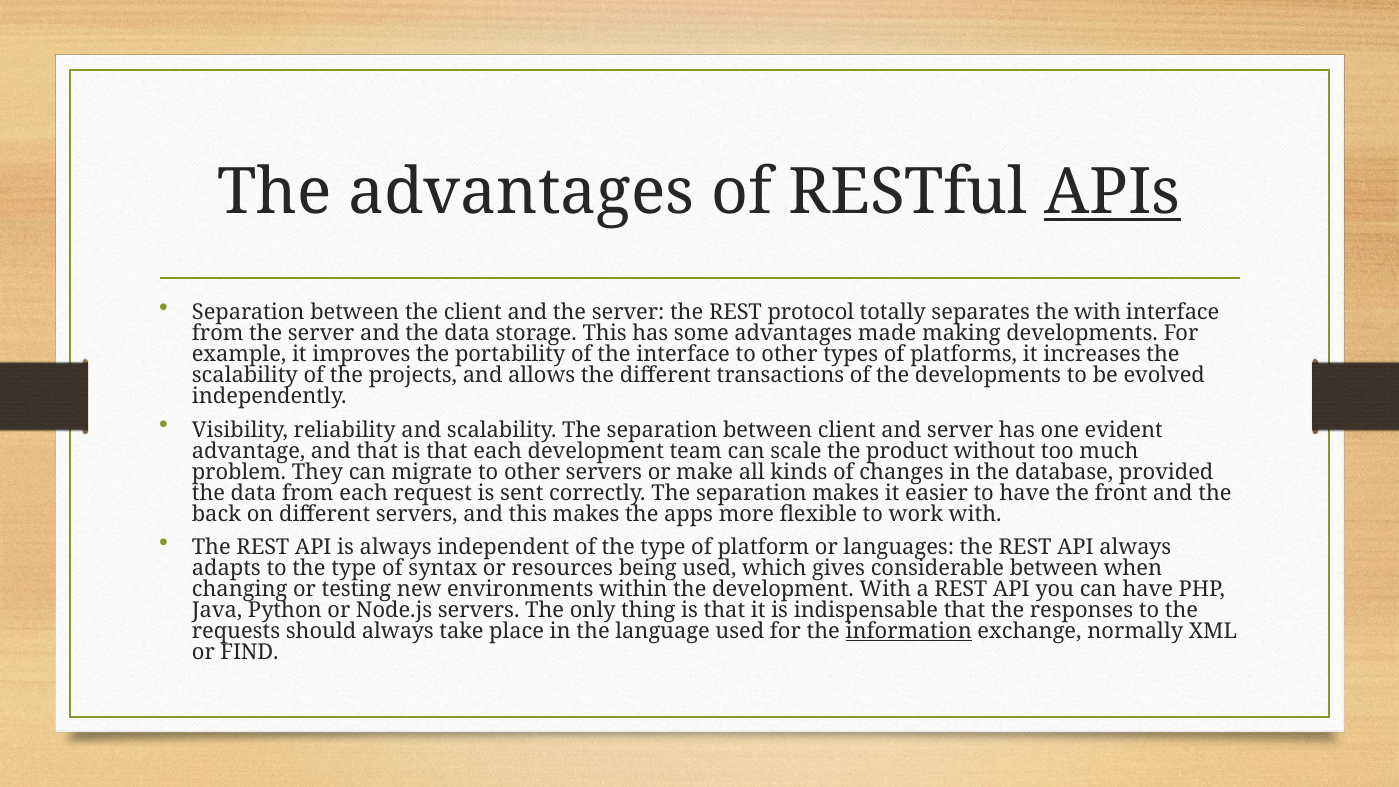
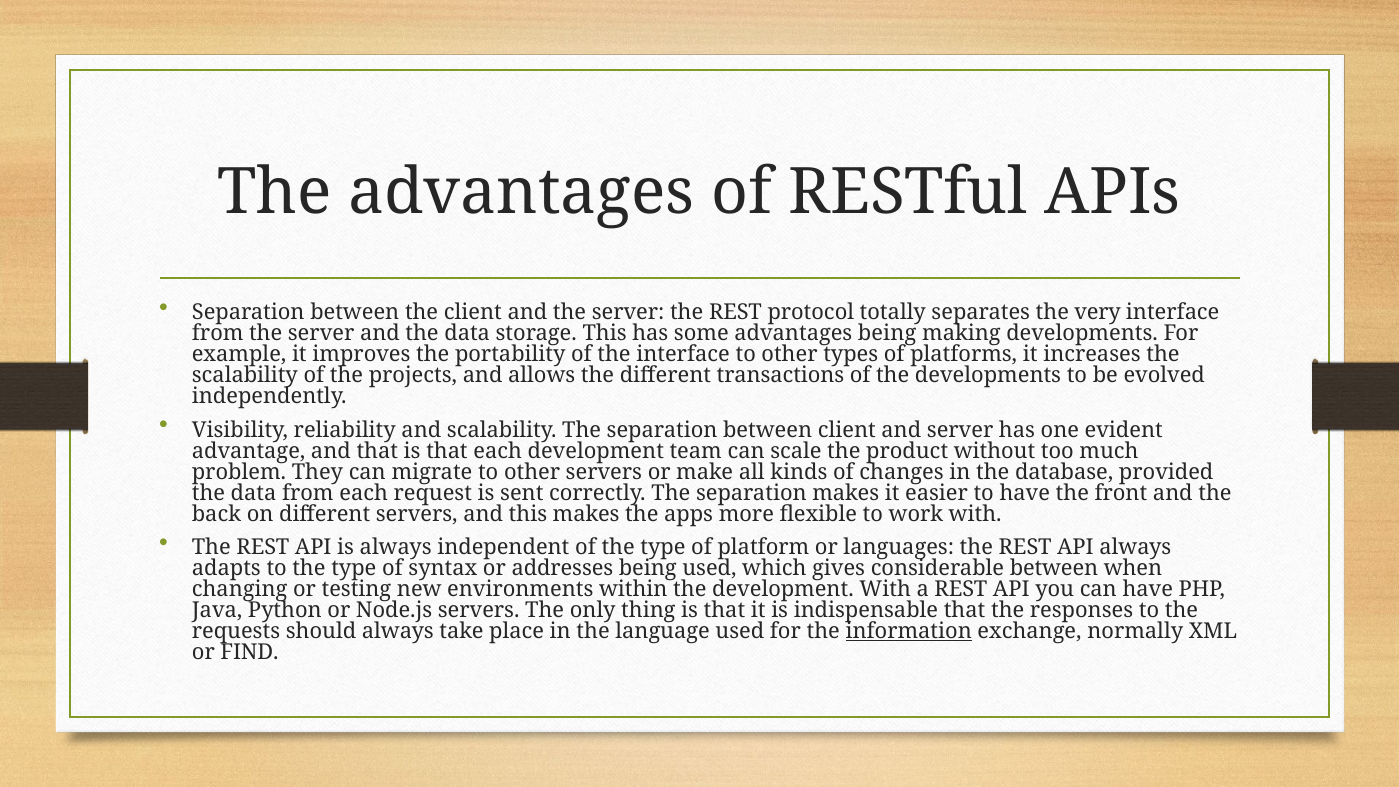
APIs underline: present -> none (1112, 192)
the with: with -> very (1098, 312)
advantages made: made -> being (887, 333)
resources: resources -> addresses (562, 568)
